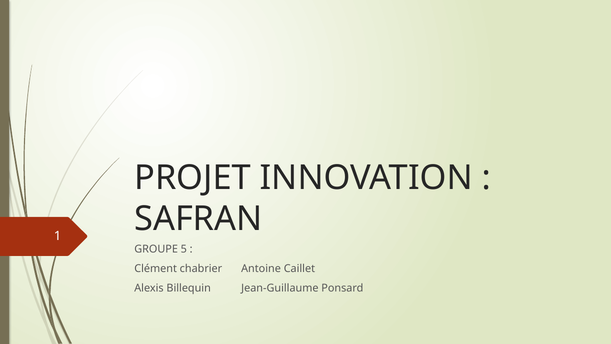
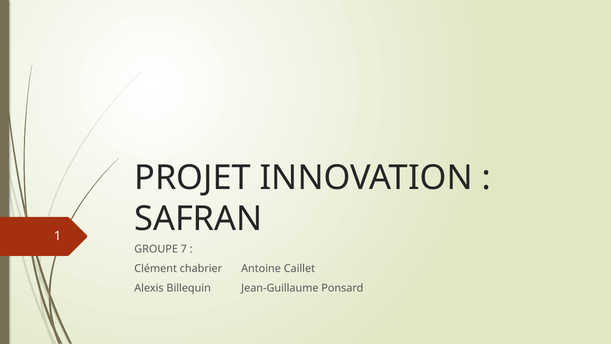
5: 5 -> 7 (184, 249)
